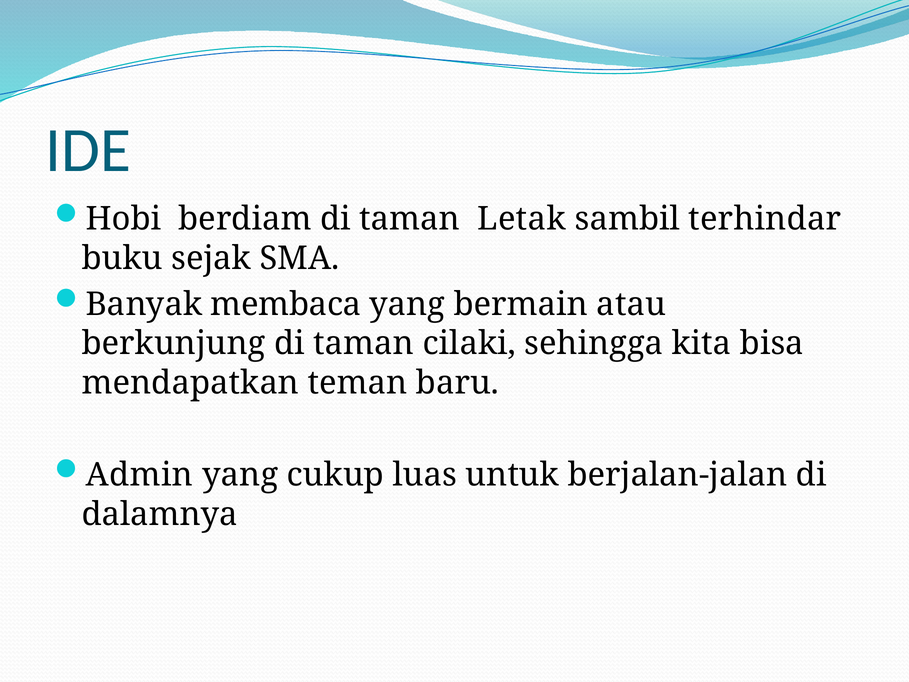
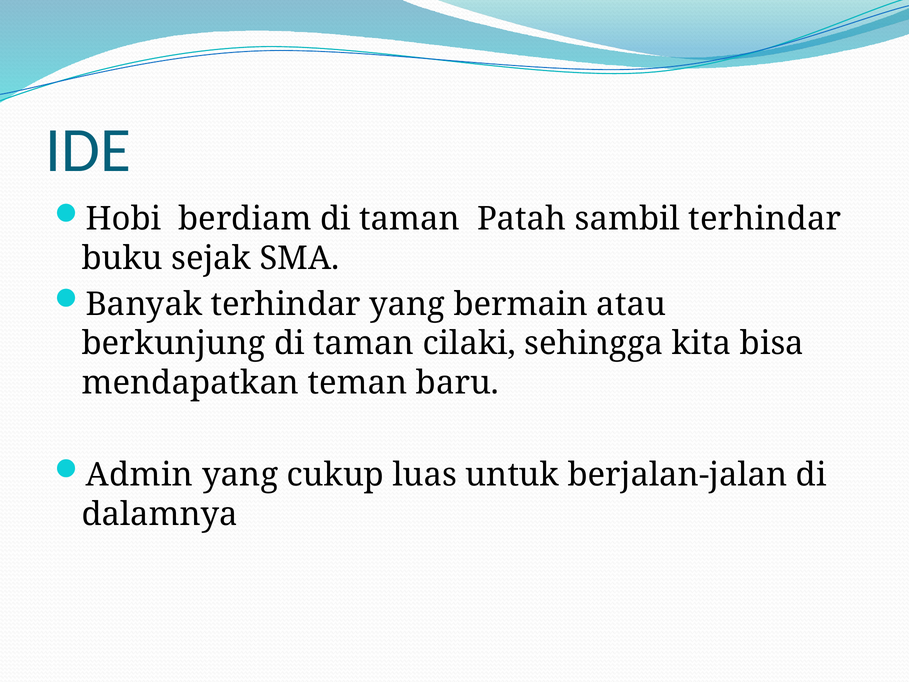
Letak: Letak -> Patah (522, 219)
Banyak membaca: membaca -> terhindar (286, 304)
